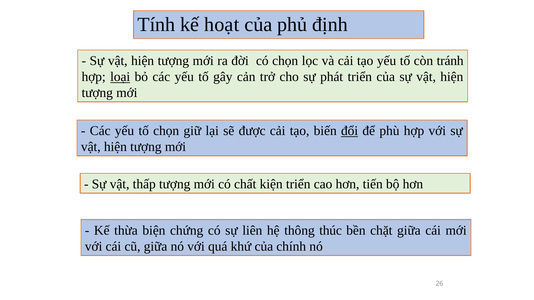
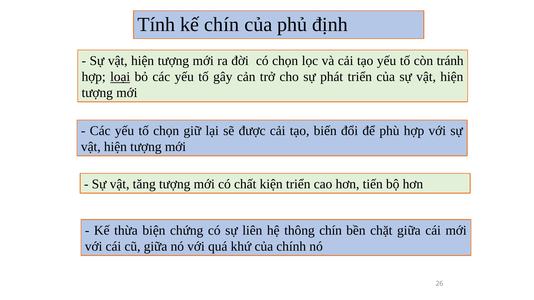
kế hoạt: hoạt -> chín (222, 25)
đổi underline: present -> none (350, 131)
thấp: thấp -> tăng (144, 184)
thông thúc: thúc -> chín (331, 231)
